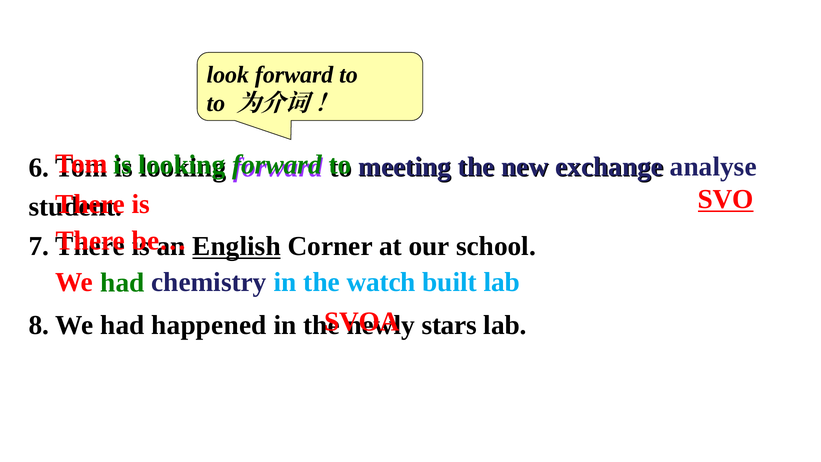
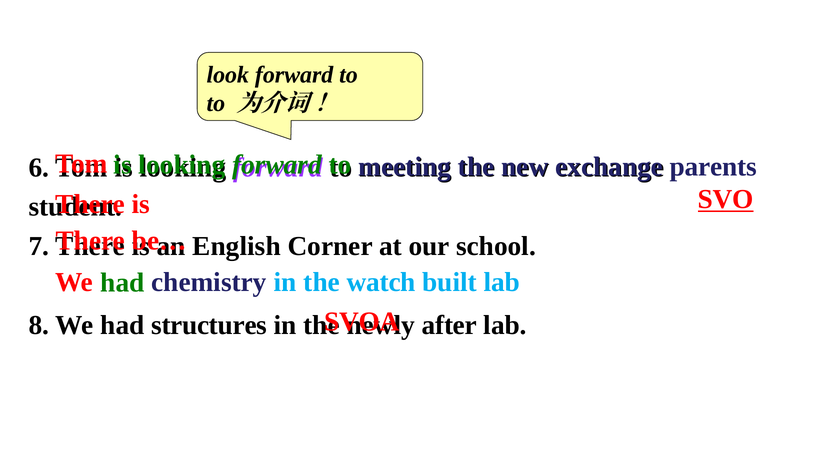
analyse: analyse -> parents (713, 167)
English underline: present -> none (237, 246)
happened: happened -> structures (209, 325)
stars: stars -> after (449, 325)
